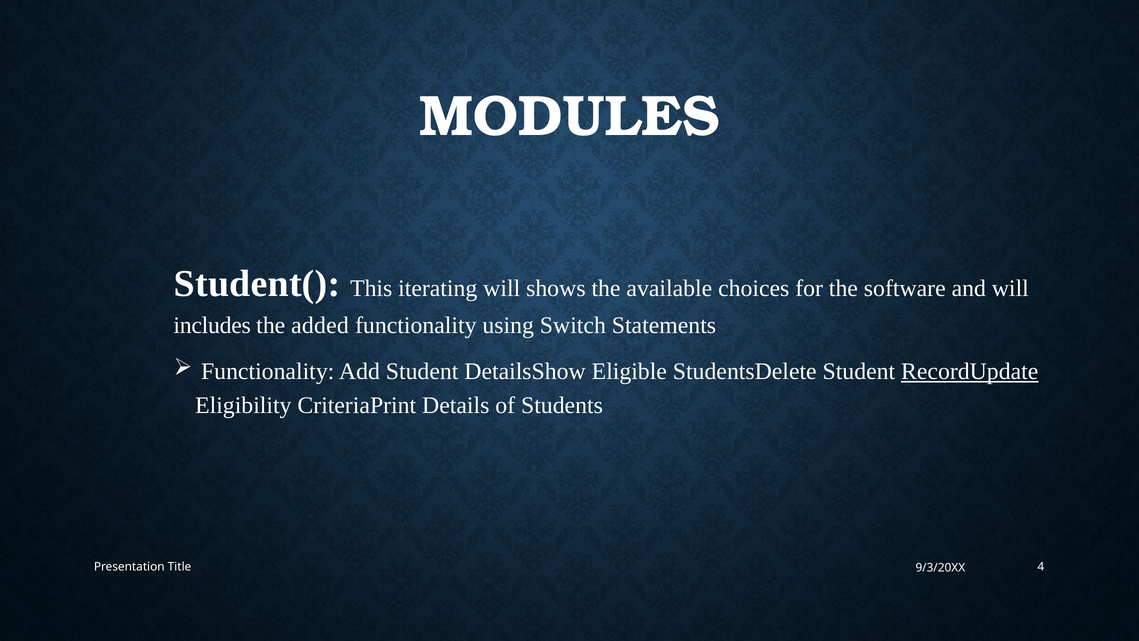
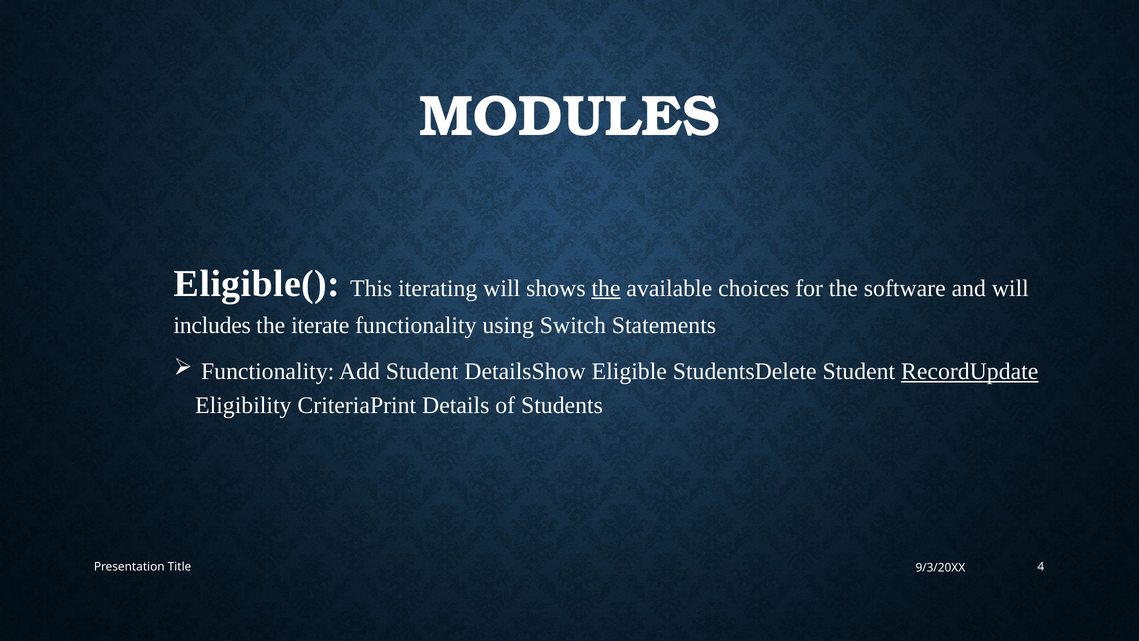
Student(: Student( -> Eligible( (257, 283)
the underline: none -> present (606, 288)
added: added -> iterate (320, 325)
